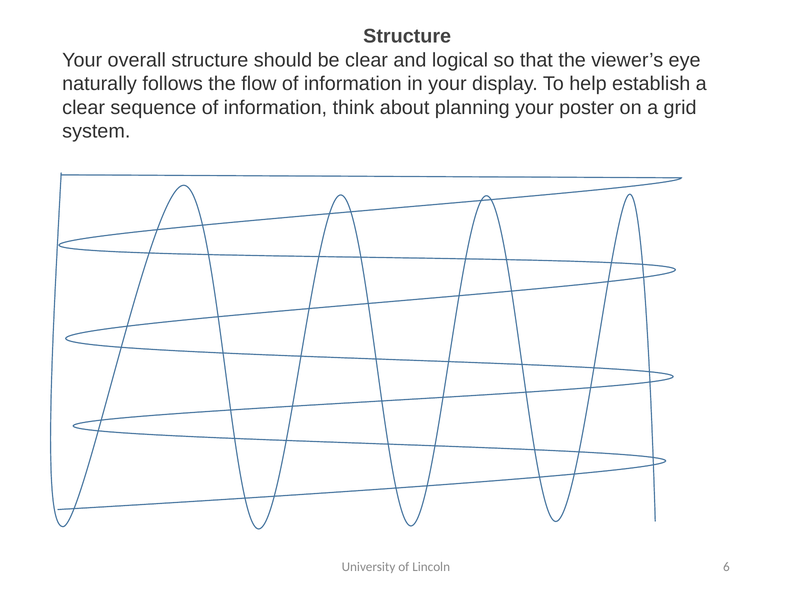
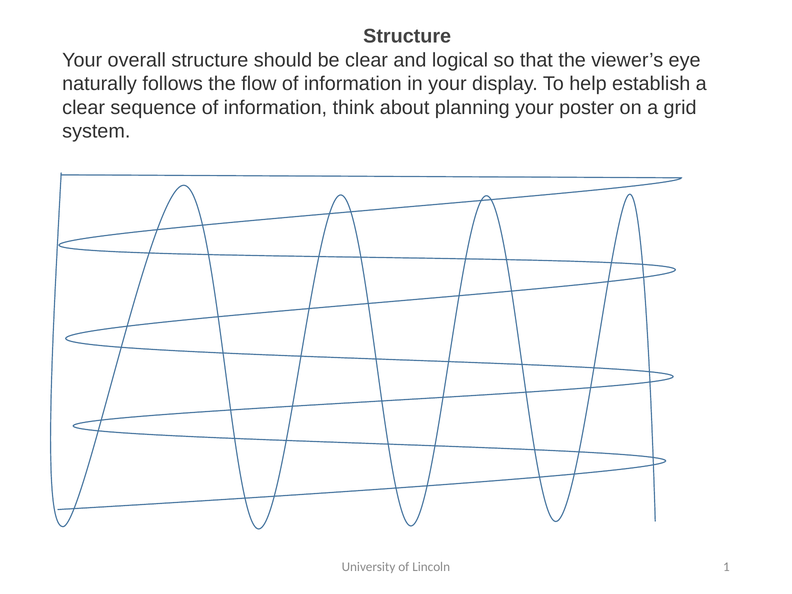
6: 6 -> 1 (726, 567)
